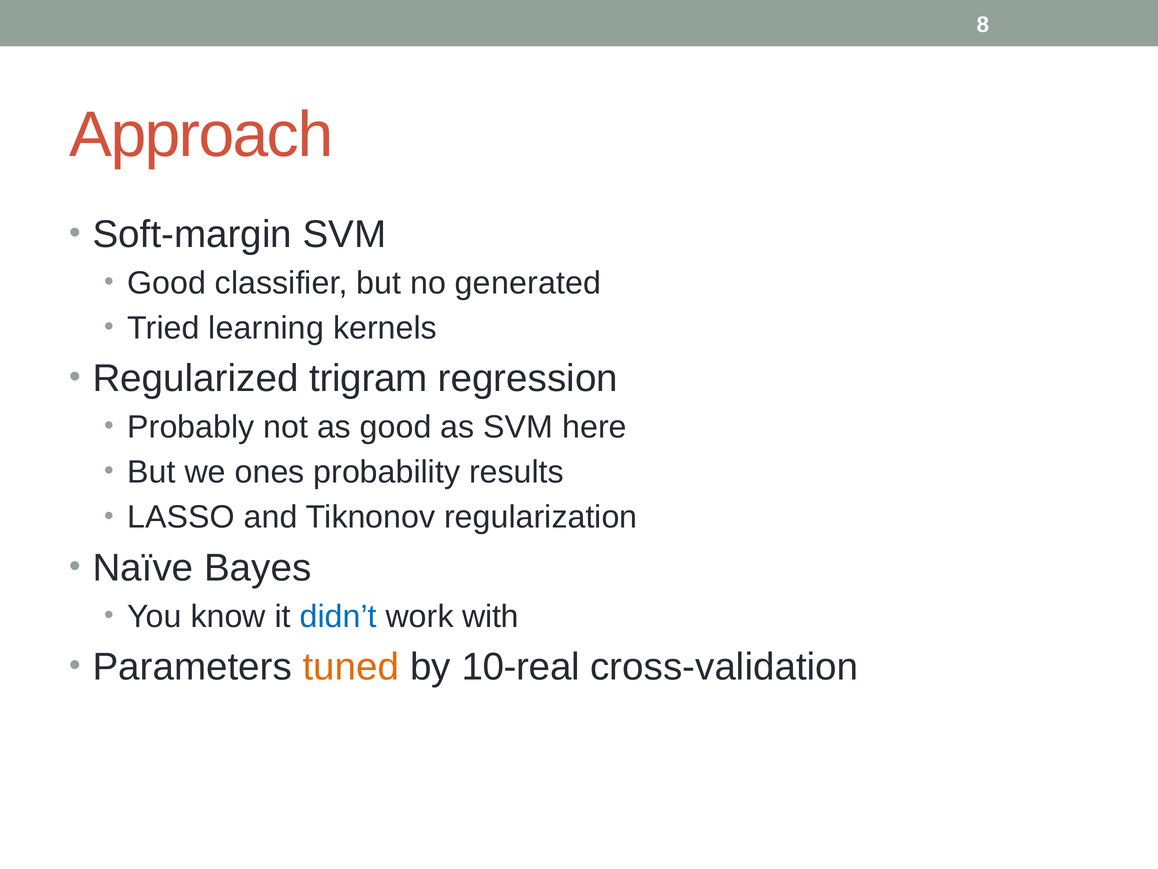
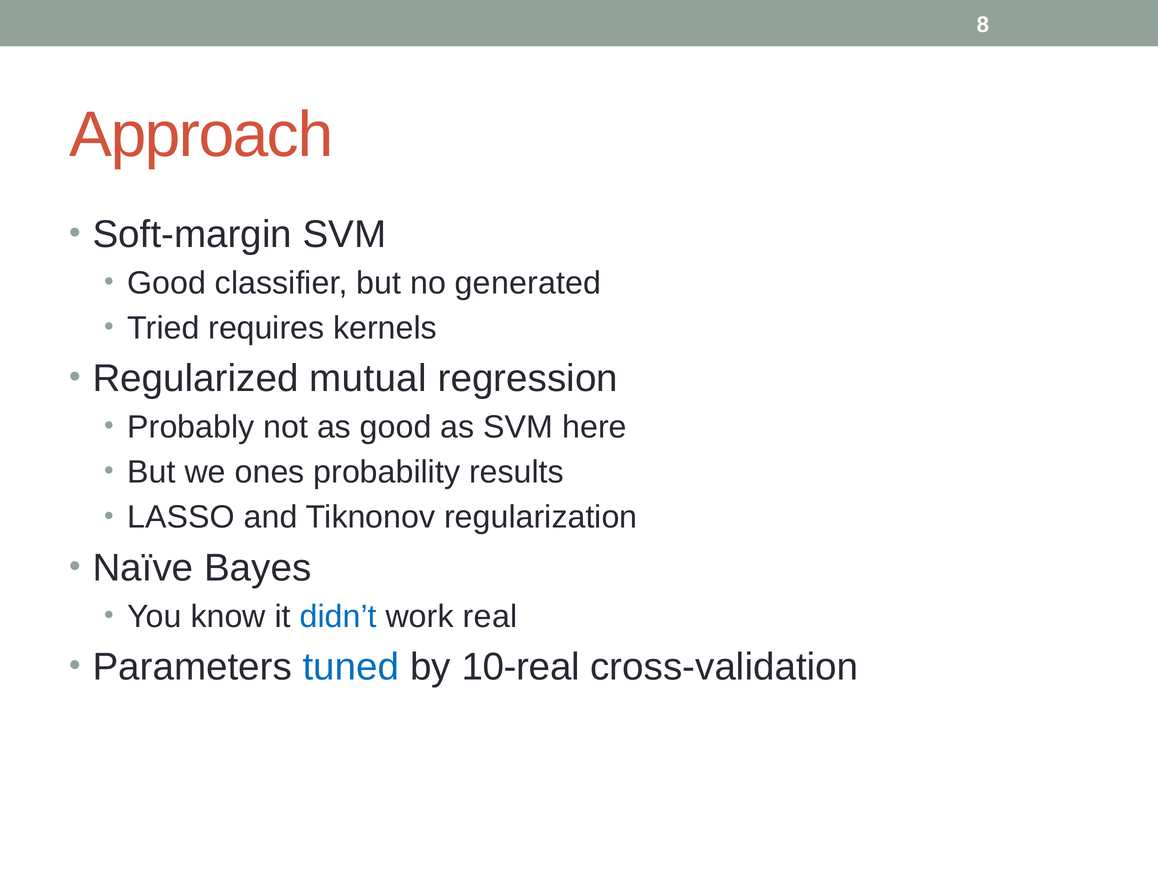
learning: learning -> requires (266, 328)
trigram: trigram -> mutual (368, 378)
with: with -> real (490, 616)
tuned colour: orange -> blue (351, 667)
